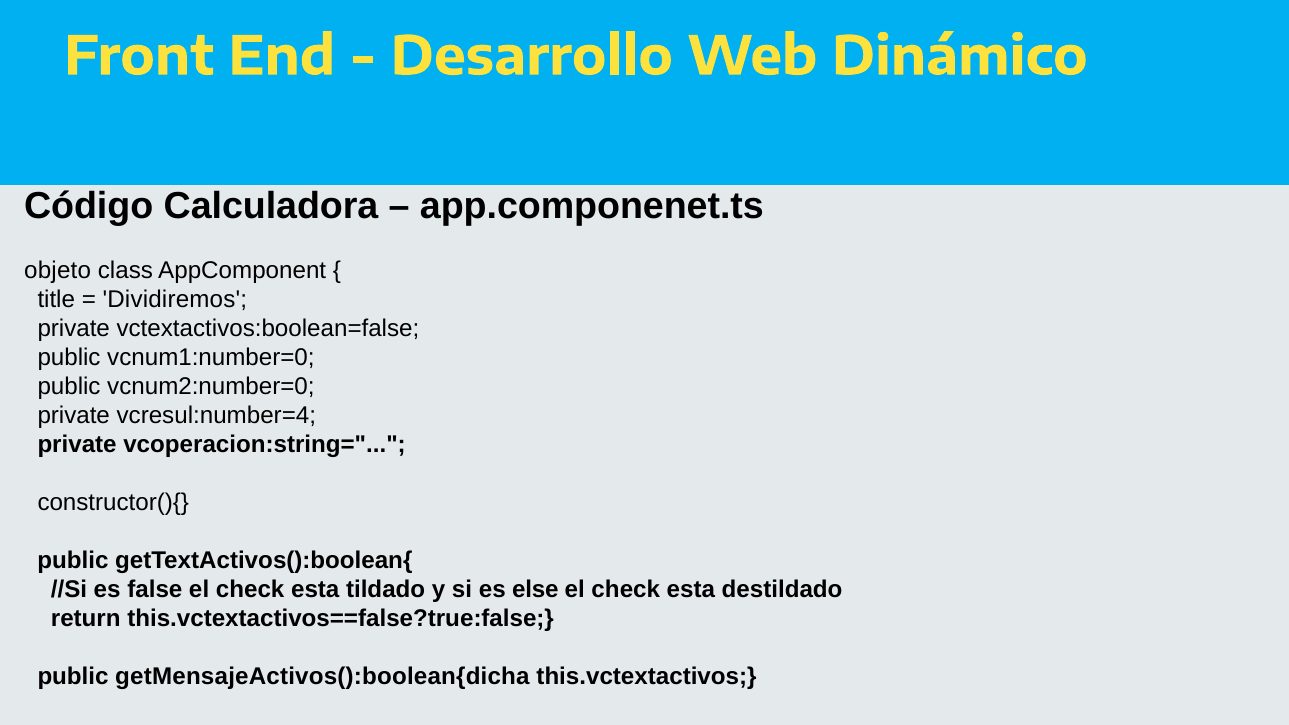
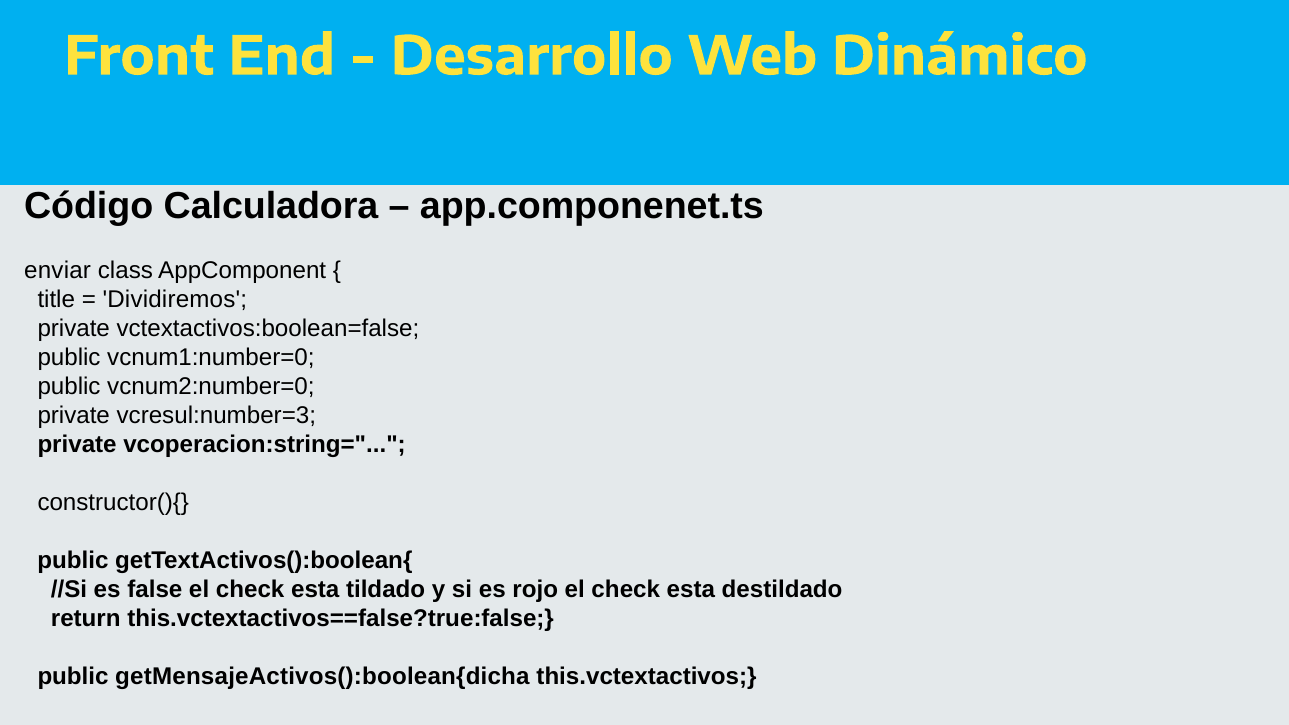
objeto: objeto -> enviar (58, 271)
vcresul:number=4: vcresul:number=4 -> vcresul:number=3 (216, 416)
else: else -> rojo (535, 590)
